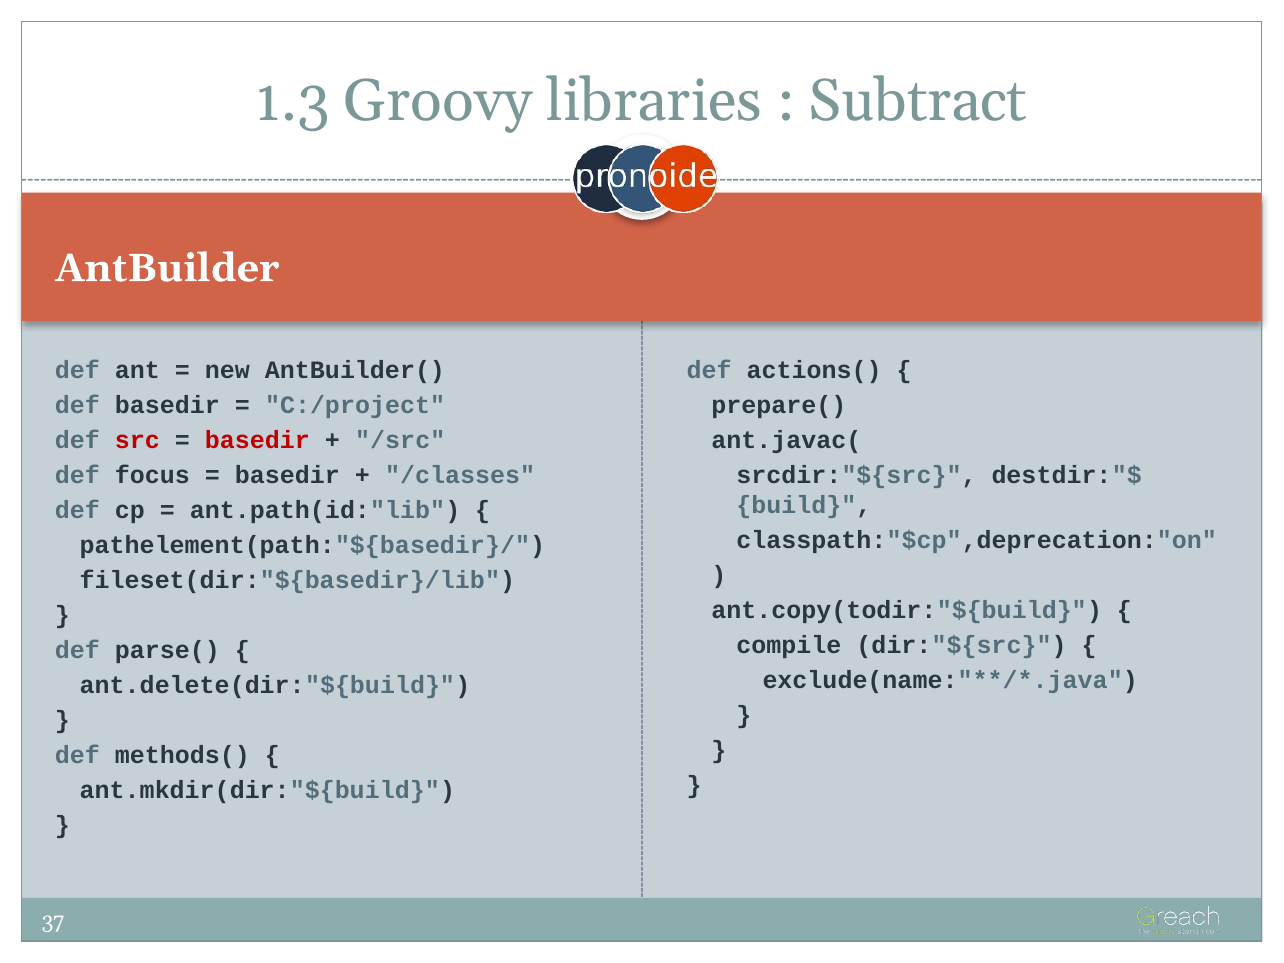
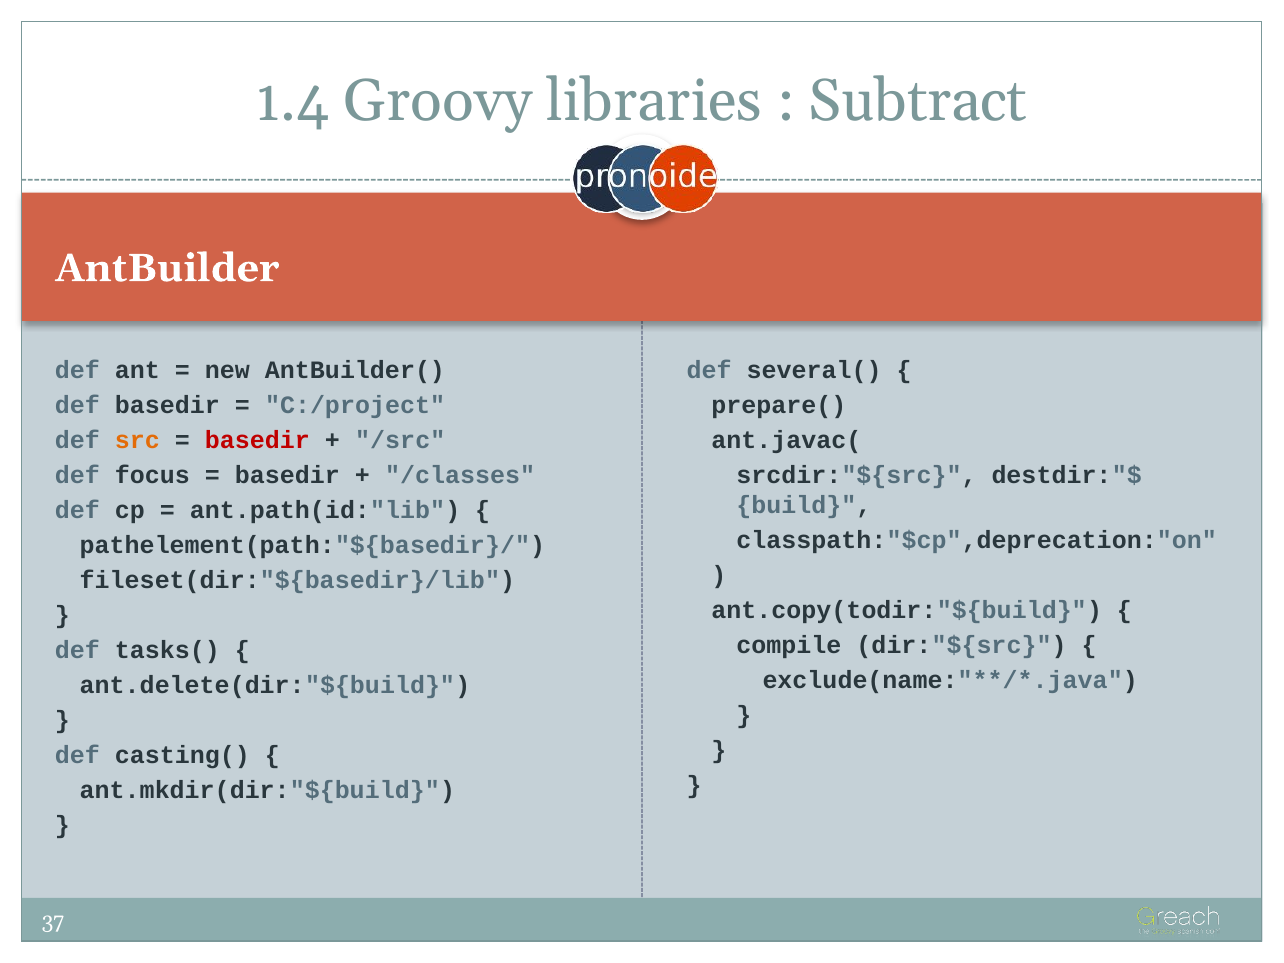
1.3: 1.3 -> 1.4 (293, 101)
actions(: actions( -> several( (814, 370)
src colour: red -> orange (137, 440)
parse(: parse( -> tasks( (167, 650)
methods(: methods( -> casting( (182, 755)
